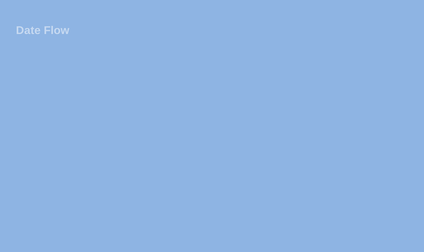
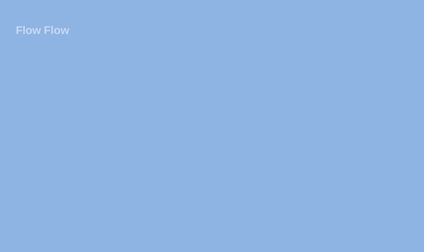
Date: Date -> Flow (28, 31)
